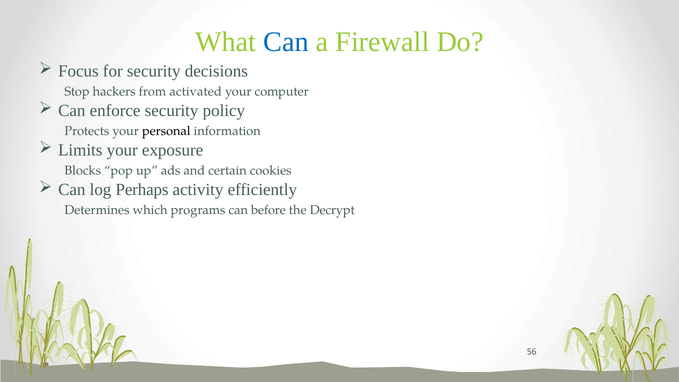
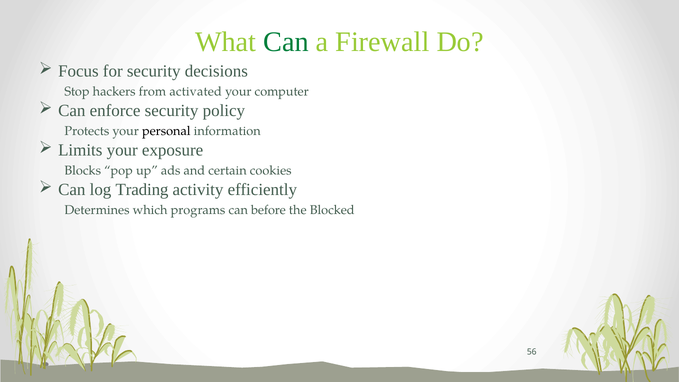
Can colour: blue -> green (286, 42)
Perhaps: Perhaps -> Trading (142, 190)
Decrypt: Decrypt -> Blocked (332, 210)
